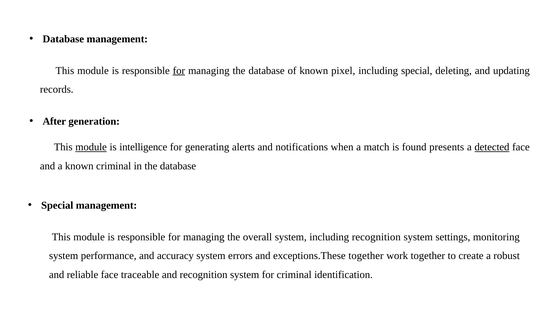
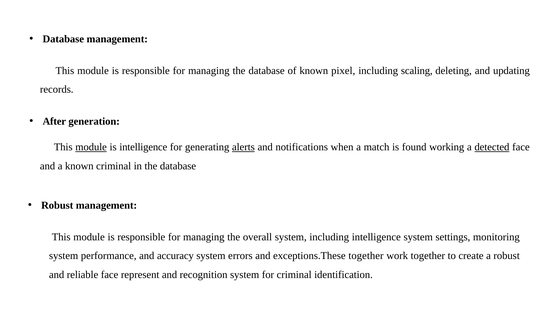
for underline: present -> none (179, 71)
including special: special -> scaling (417, 71)
alerts underline: none -> present (243, 147)
presents: presents -> working (447, 147)
Special: Special -> Robust (57, 205)
including recognition: recognition -> intelligence (376, 237)
traceable: traceable -> represent (140, 275)
